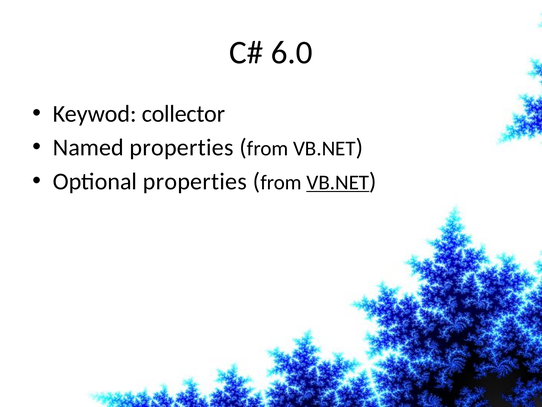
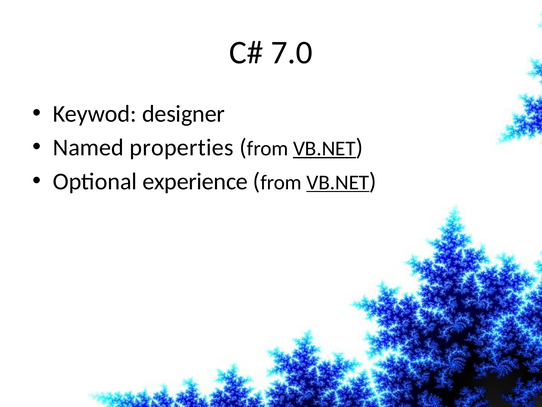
6.0: 6.0 -> 7.0 (292, 52)
collector: collector -> designer (183, 114)
VB.NET underline: none -> present (324, 148)
Optional properties: properties -> experience (195, 181)
